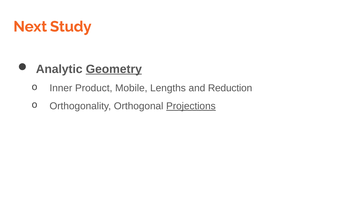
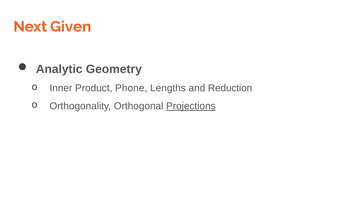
Study: Study -> Given (71, 27)
Geometry underline: present -> none (114, 69)
Mobile: Mobile -> Phone (131, 88)
